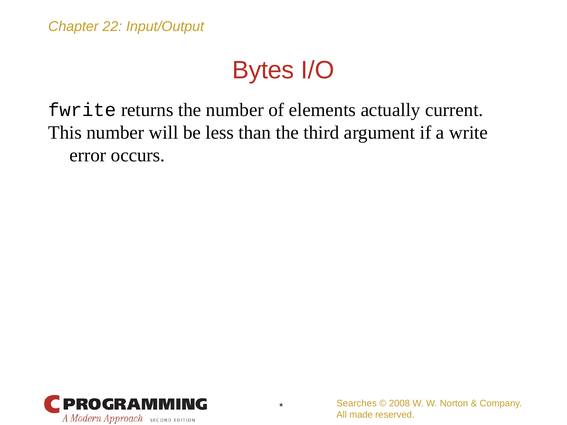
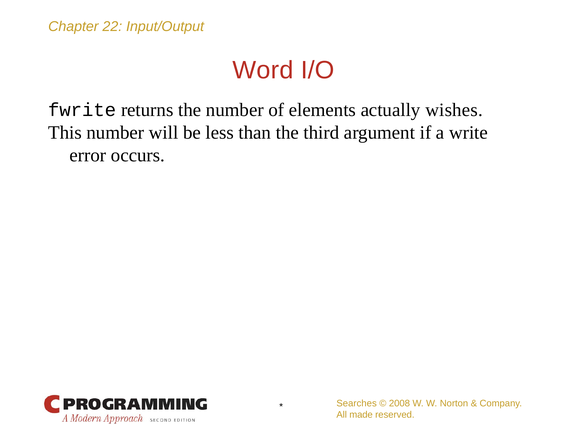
Bytes: Bytes -> Word (263, 70)
current: current -> wishes (454, 110)
